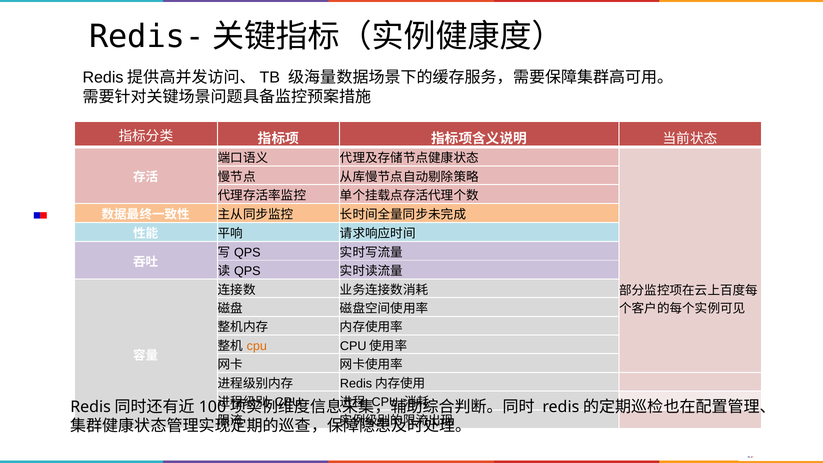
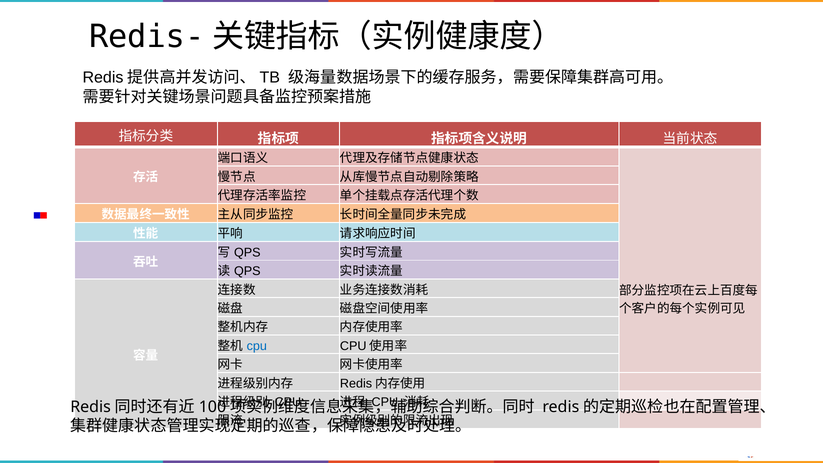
cpu colour: orange -> blue (257, 346)
